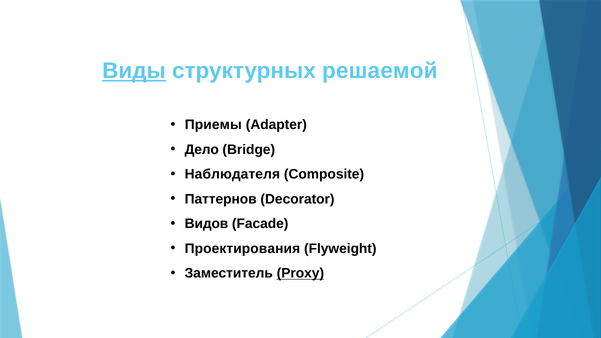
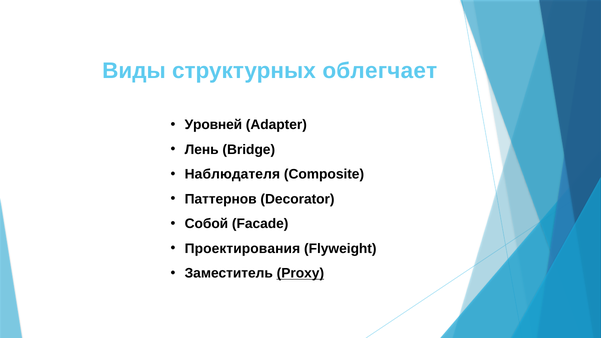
Виды underline: present -> none (134, 71)
решаемой: решаемой -> облегчает (380, 71)
Приемы: Приемы -> Уровней (213, 125)
Дело: Дело -> Лень (202, 150)
Видов: Видов -> Собой (206, 224)
